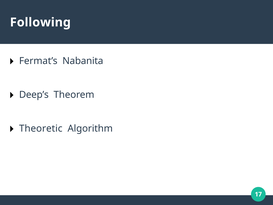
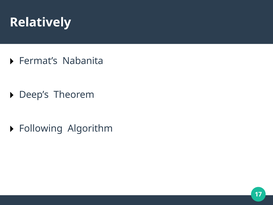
Following: Following -> Relatively (40, 22)
Theoretic: Theoretic -> Following (41, 128)
